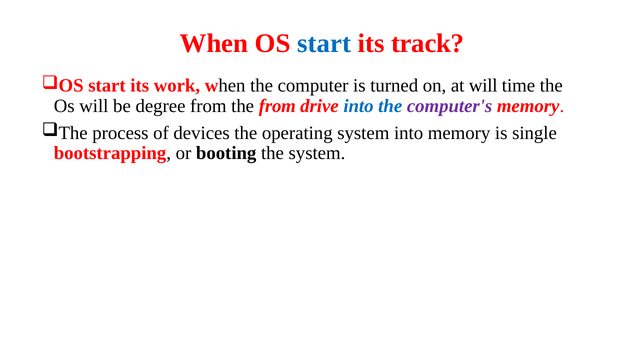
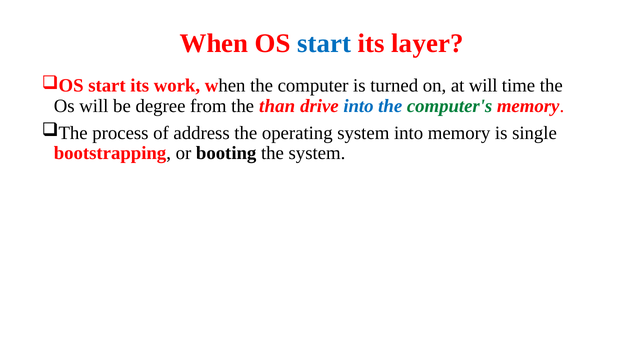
track: track -> layer (428, 43)
the from: from -> than (277, 106)
computer's colour: purple -> green (450, 106)
devices: devices -> address (202, 133)
